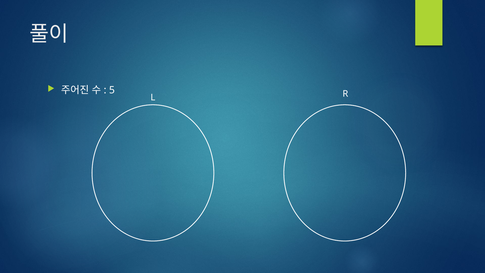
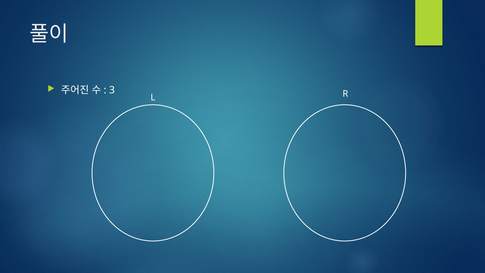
5: 5 -> 3 (112, 90)
